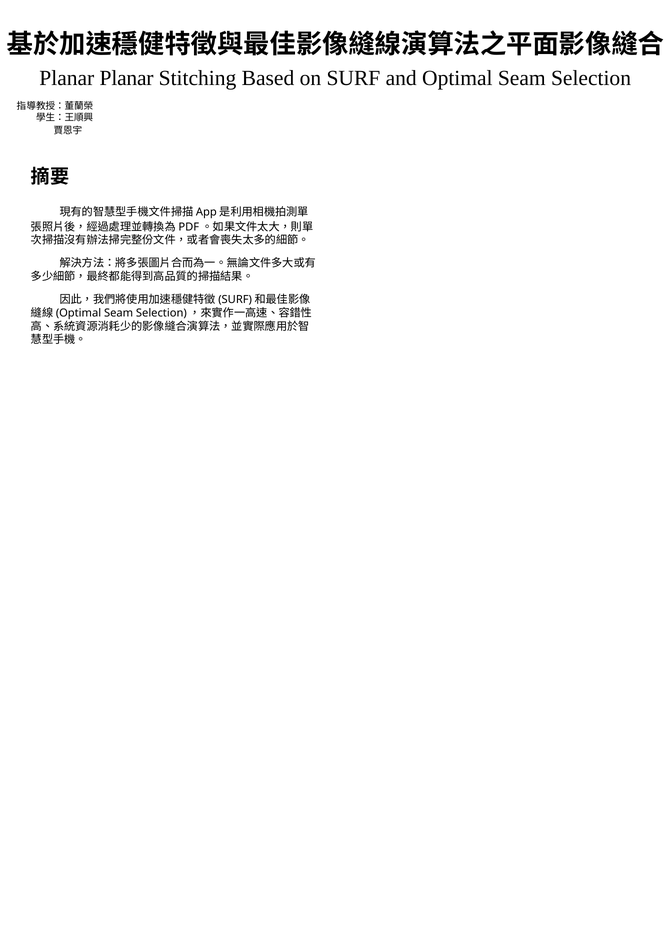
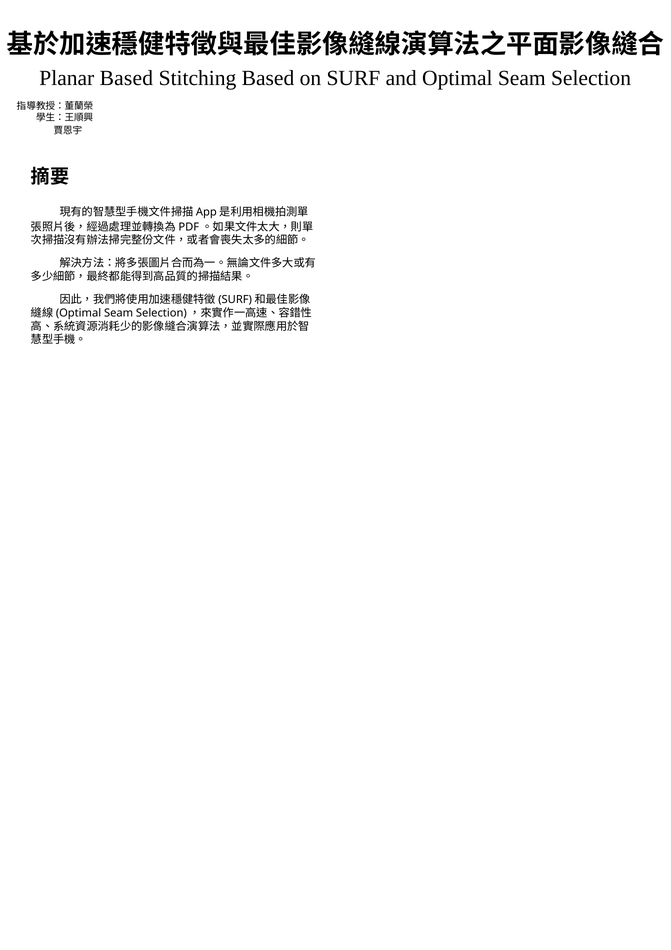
Planar Planar: Planar -> Based (126, 78)
